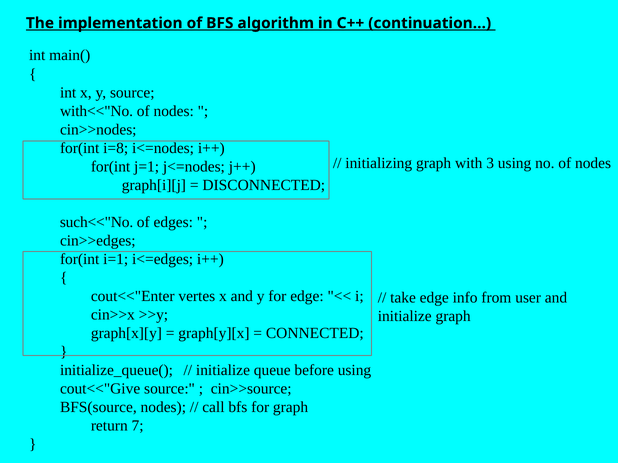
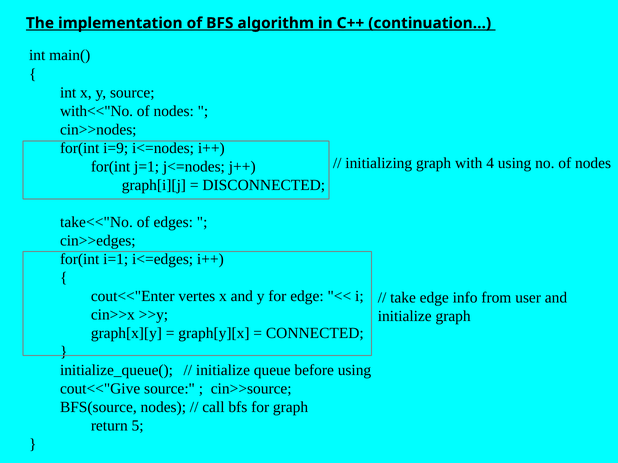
i=8: i=8 -> i=9 (116, 148)
3: 3 -> 4 (490, 163)
such<<"No: such<<"No -> take<<"No (96, 222)
7: 7 -> 5 (138, 426)
